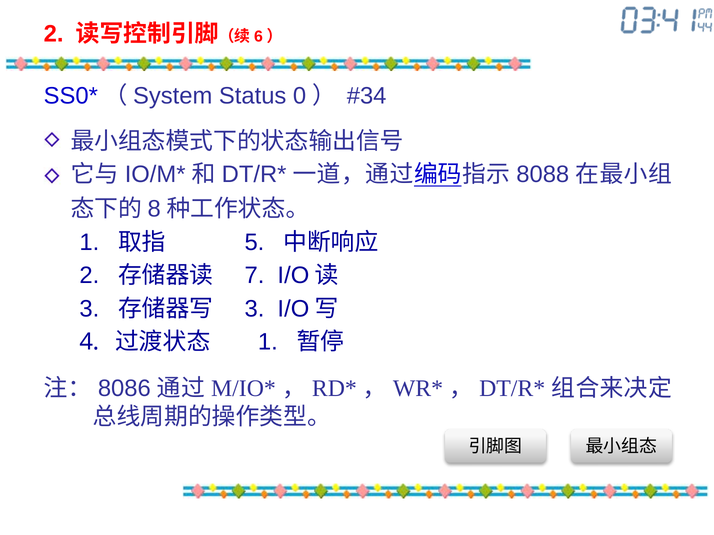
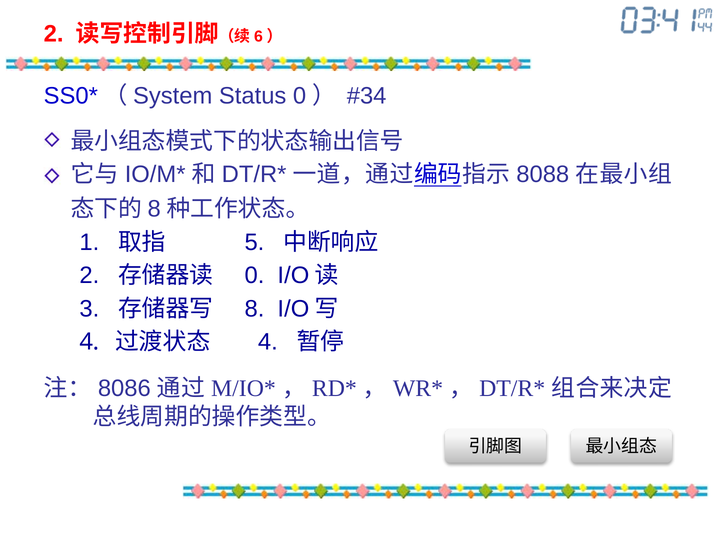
7: 7 -> 0 (254, 276)
3: 3 -> 8 (254, 309)
1: 1 -> 4 (268, 342)
